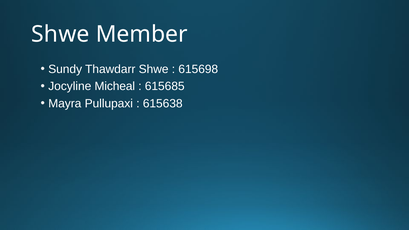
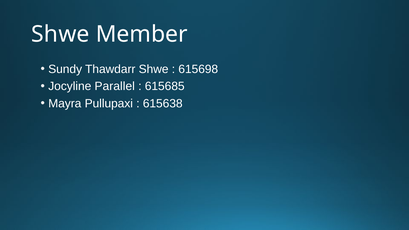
Micheal: Micheal -> Parallel (115, 86)
